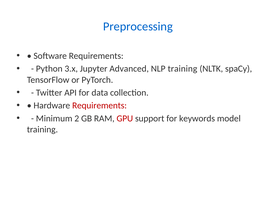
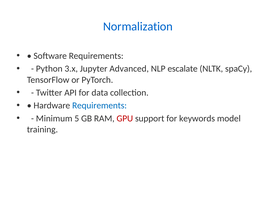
Preprocessing: Preprocessing -> Normalization (138, 26)
NLP training: training -> escalate (183, 69)
Requirements colour: red -> blue (100, 106)
2: 2 -> 5 (77, 118)
